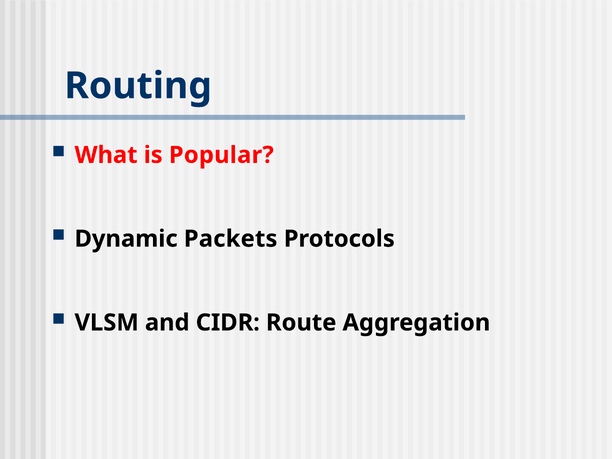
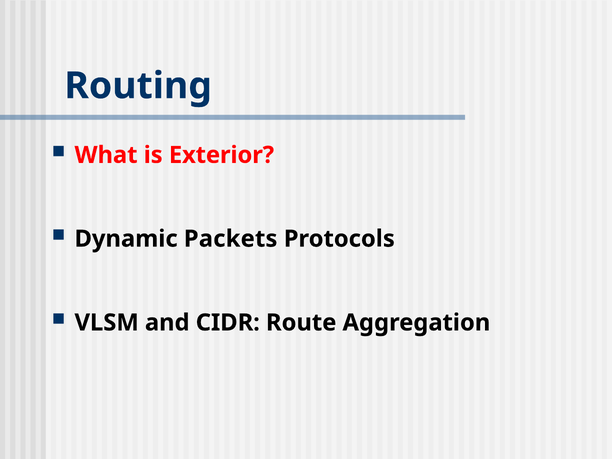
Popular: Popular -> Exterior (221, 155)
